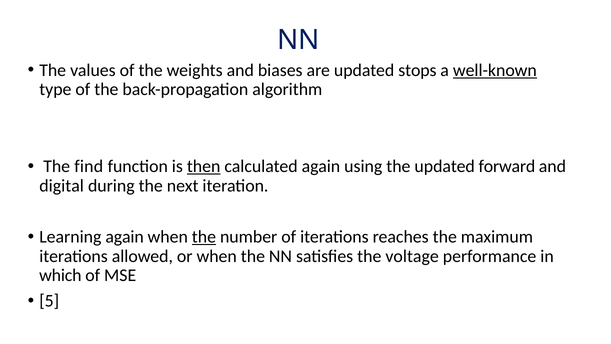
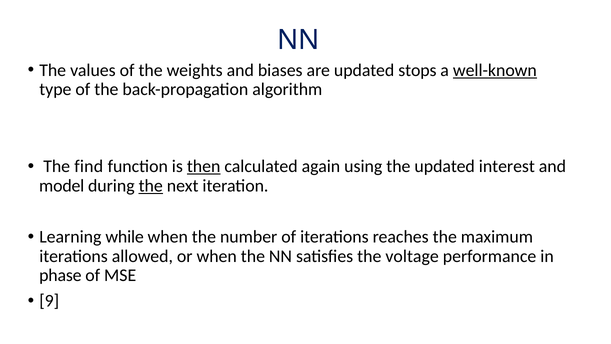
forward: forward -> interest (507, 166)
digital: digital -> model (62, 185)
the underline: none -> present (151, 185)
Learning again: again -> while (125, 237)
the underline: present -> none (204, 237)
which: which -> phase (60, 275)
5: 5 -> 9 (49, 301)
